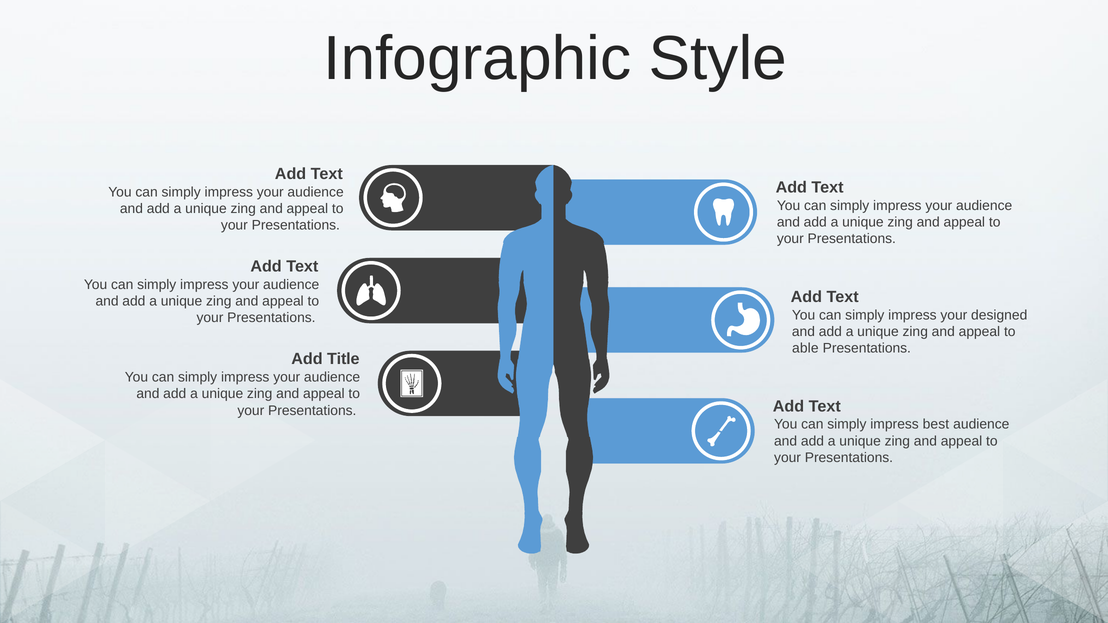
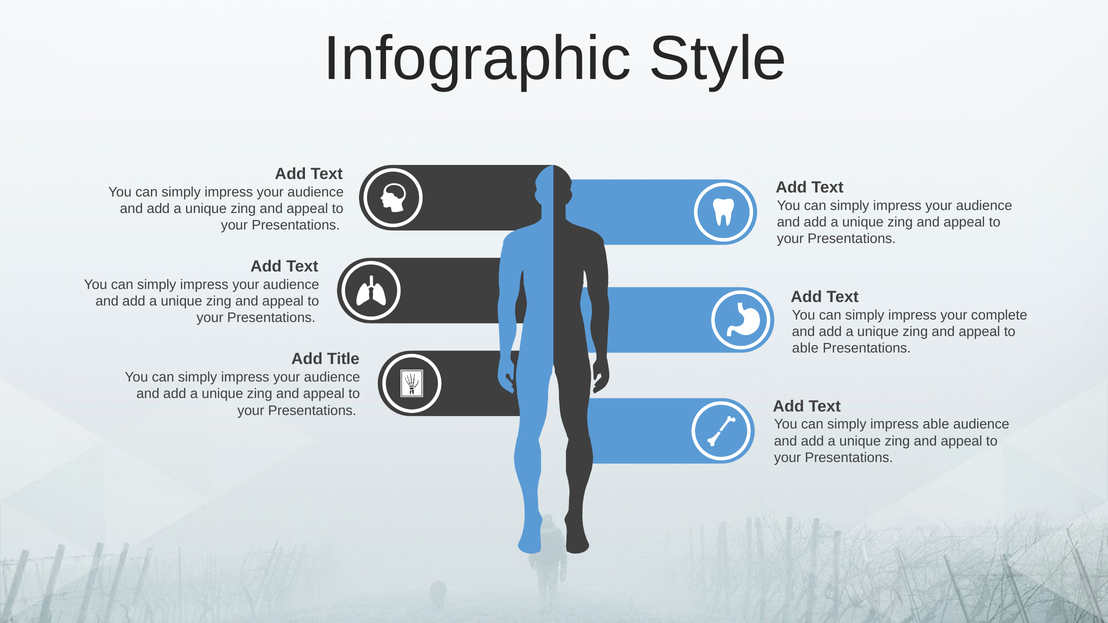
designed: designed -> complete (999, 315)
impress best: best -> able (936, 425)
